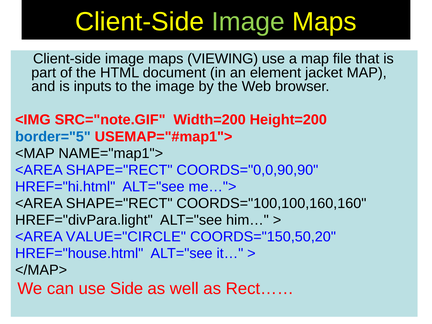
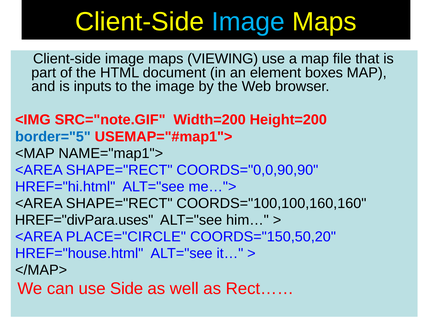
Image colour: light green -> light blue (248, 22)
jacket: jacket -> boxes (324, 73)
HREF="divPara.light: HREF="divPara.light -> HREF="divPara.uses (84, 220)
VALUE="CIRCLE: VALUE="CIRCLE -> PLACE="CIRCLE (126, 237)
